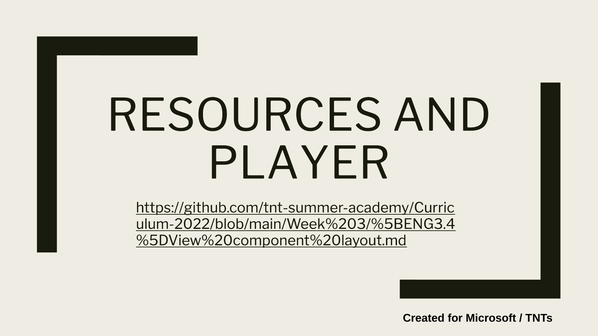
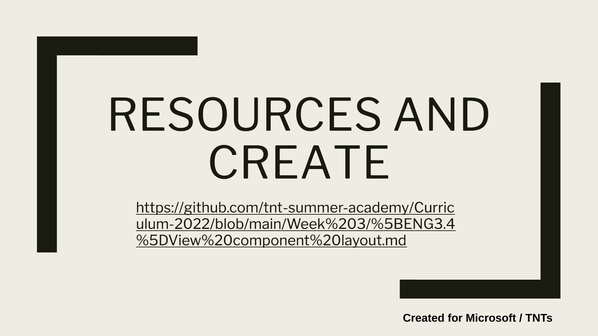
PLAYER: PLAYER -> CREATE (299, 164)
